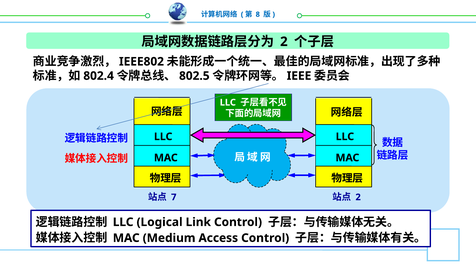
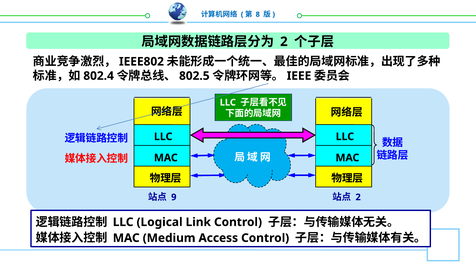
7: 7 -> 9 (174, 197)
